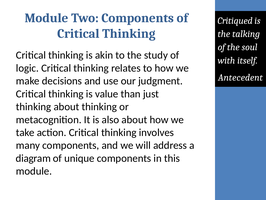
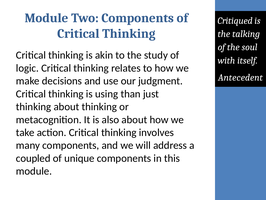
value: value -> using (107, 94)
diagram: diagram -> coupled (33, 158)
